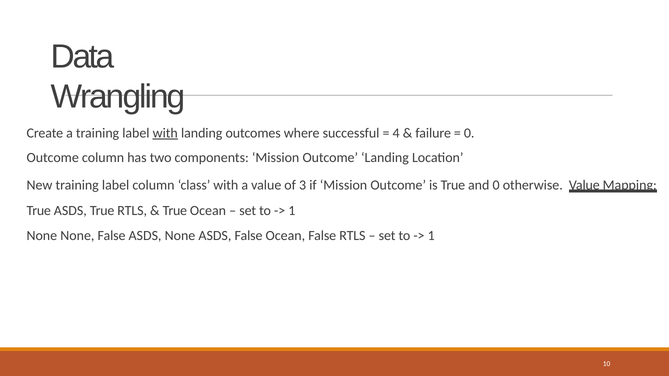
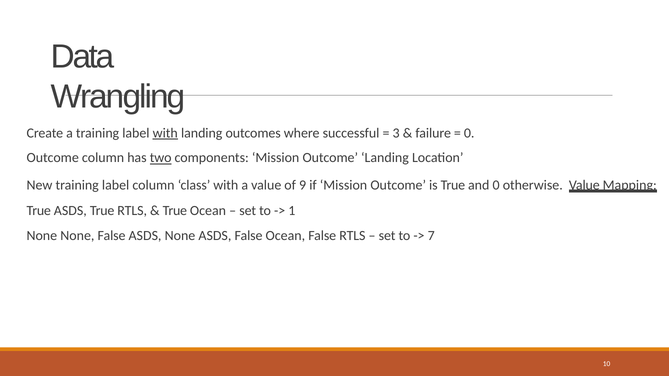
4: 4 -> 3 (396, 133)
two underline: none -> present (161, 158)
3: 3 -> 9 (303, 185)
1: 1 -> 7 (431, 236)
